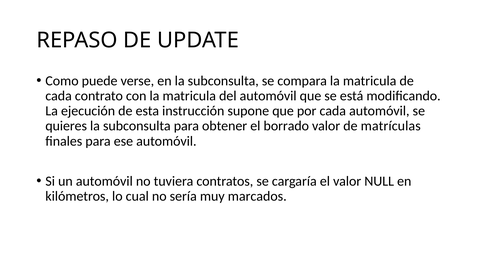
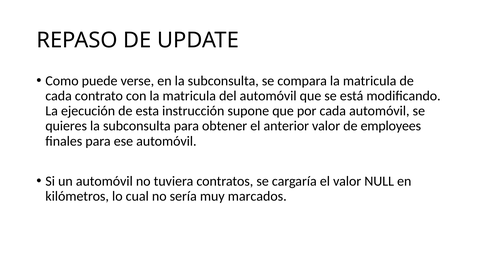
borrado: borrado -> anterior (286, 126)
matrículas: matrículas -> employees (391, 126)
